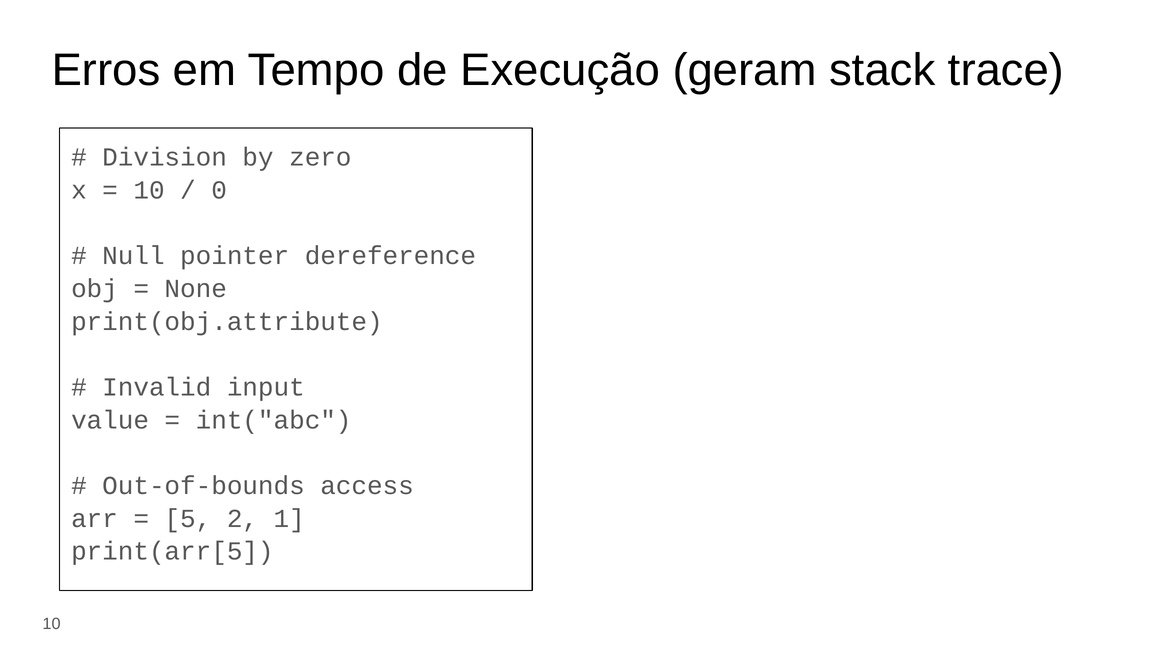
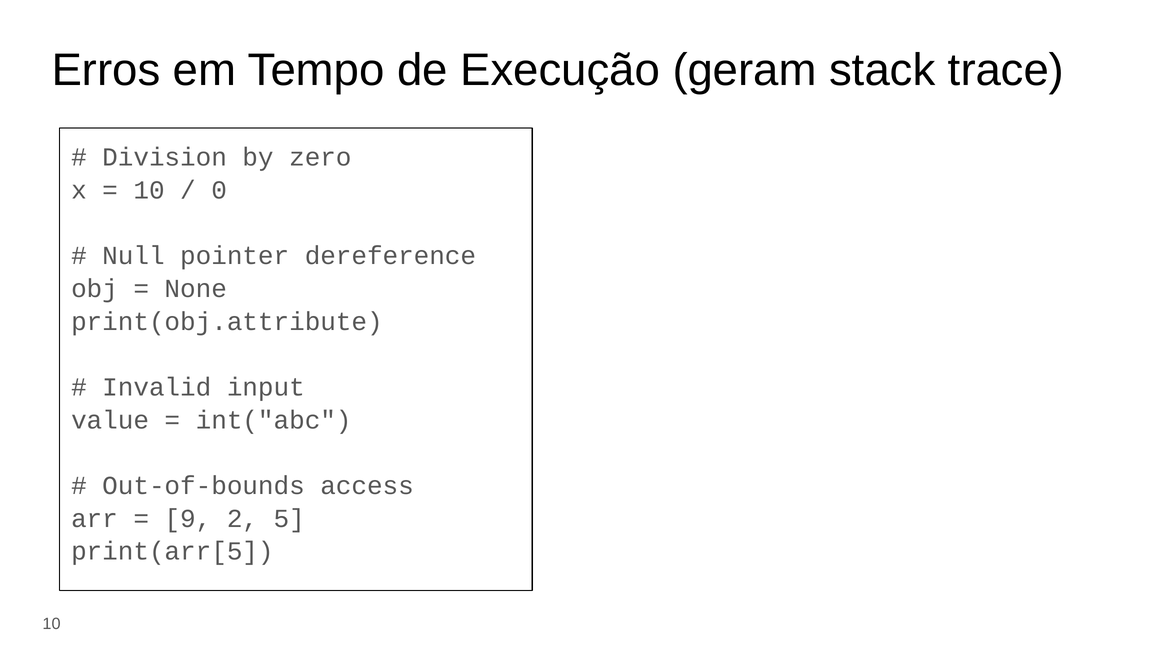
5: 5 -> 9 (188, 519)
1: 1 -> 5 (289, 519)
